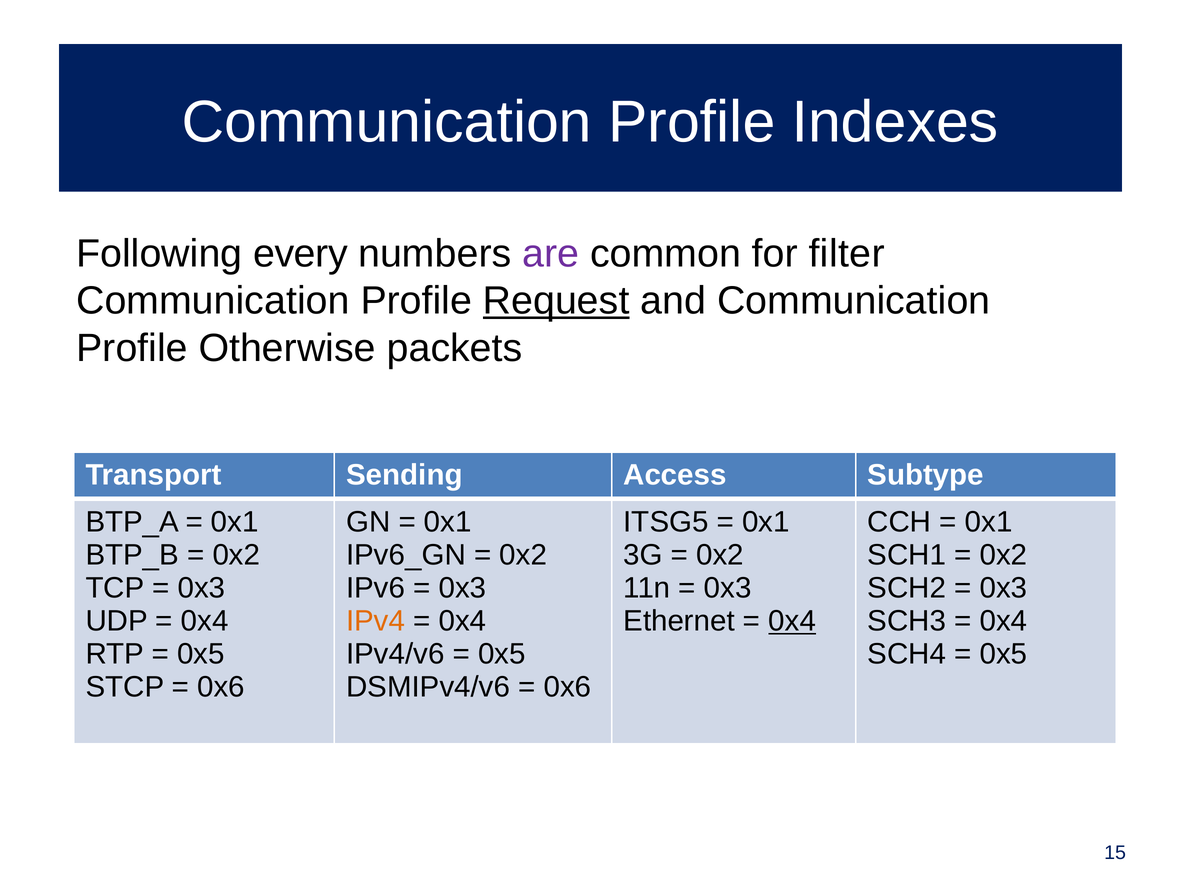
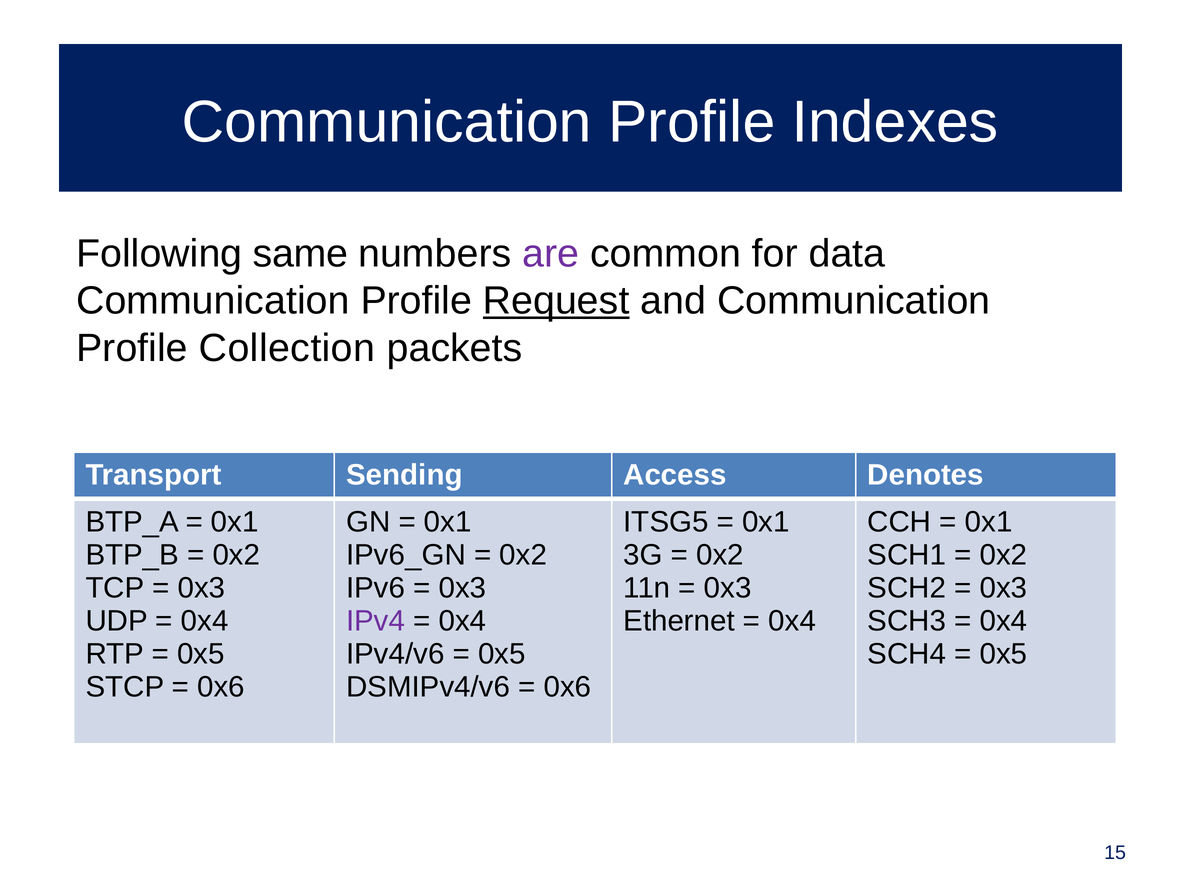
every: every -> same (300, 254)
filter: filter -> data (847, 254)
Otherwise: Otherwise -> Collection (287, 348)
Subtype: Subtype -> Denotes (926, 475)
IPv4 colour: orange -> purple (376, 621)
0x4 underline: present -> none (792, 621)
